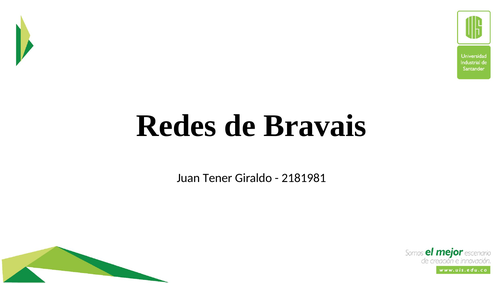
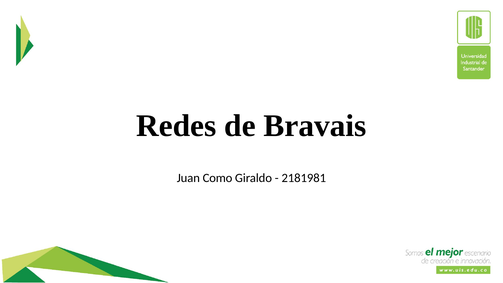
Tener: Tener -> Como (218, 178)
